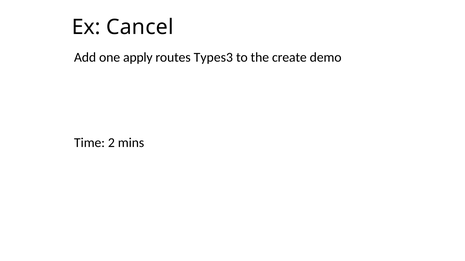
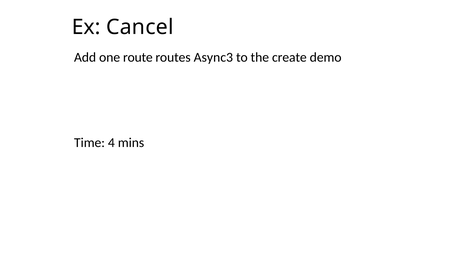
apply: apply -> route (138, 58)
Types3: Types3 -> Async3 (213, 58)
2: 2 -> 4 (111, 143)
